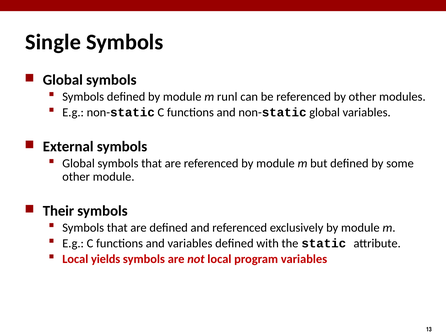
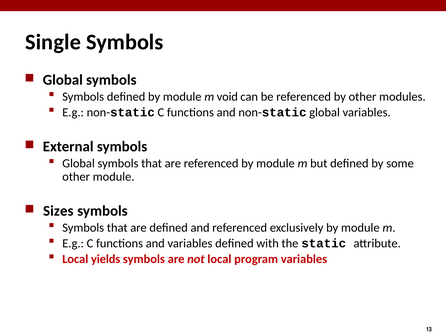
runl: runl -> void (227, 97)
Their: Their -> Sizes (58, 211)
